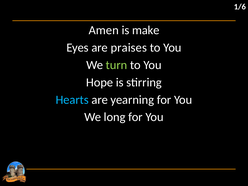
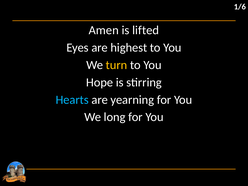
make: make -> lifted (146, 30)
praises: praises -> highest (129, 48)
turn colour: light green -> yellow (117, 65)
